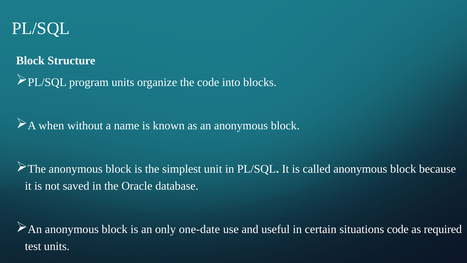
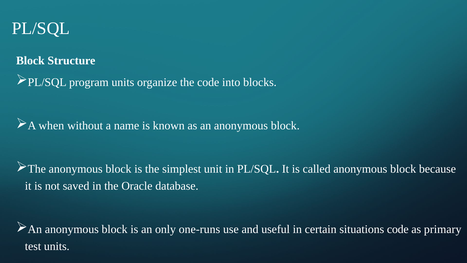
one-date: one-date -> one-runs (199, 229)
required: required -> primary (443, 229)
